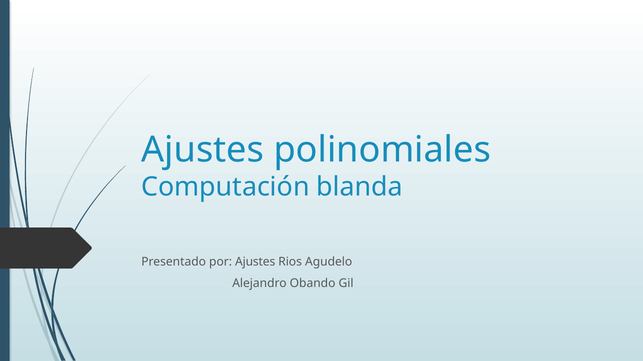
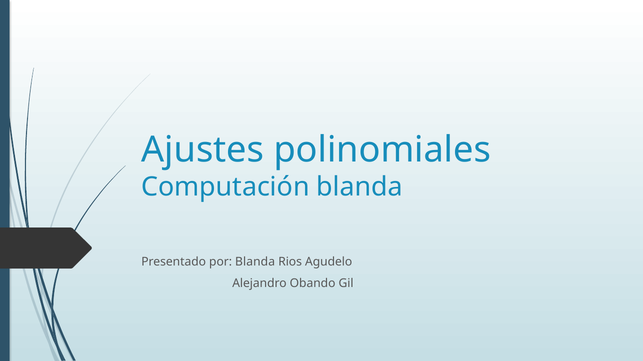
por Ajustes: Ajustes -> Blanda (255, 262)
